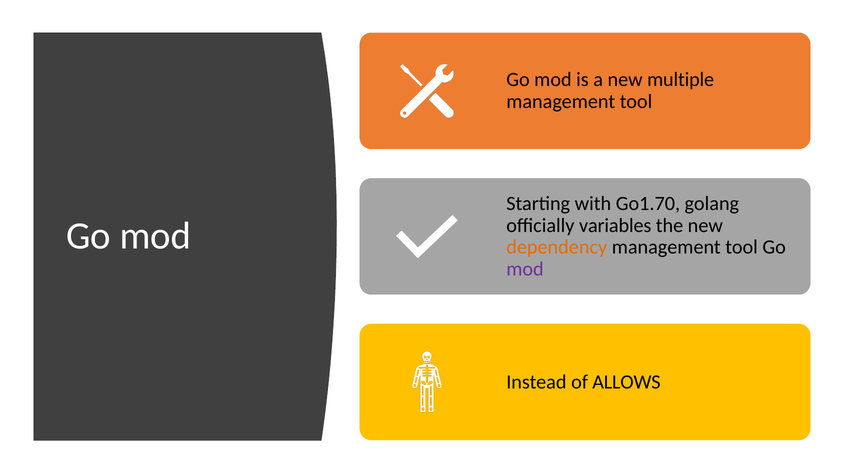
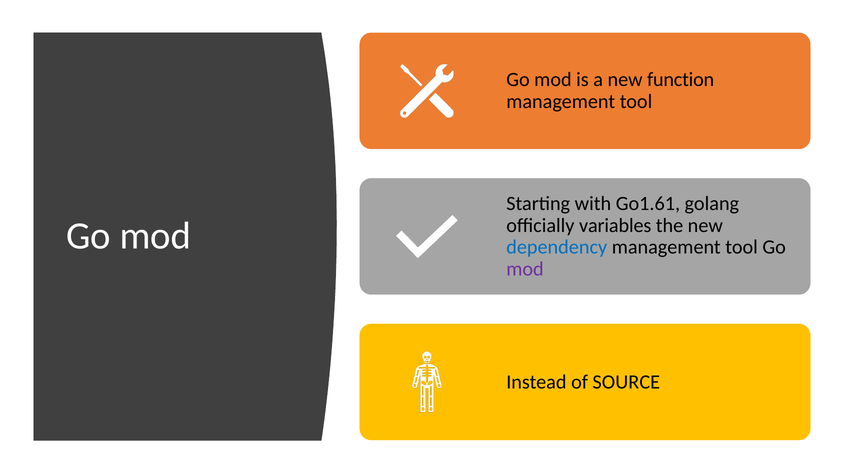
multiple: multiple -> function (681, 80)
Go1.70: Go1.70 -> Go1.61 (648, 203)
dependency colour: orange -> blue (557, 247)
ALLOWS: ALLOWS -> SOURCE (626, 382)
